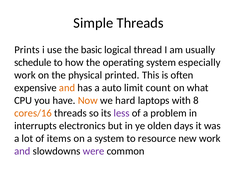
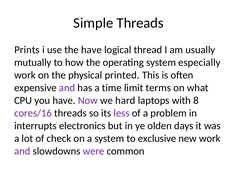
the basic: basic -> have (91, 50)
schedule: schedule -> mutually (33, 62)
and colour: orange -> purple (67, 88)
auto: auto -> time (112, 88)
count: count -> terms (158, 88)
Now colour: orange -> purple (88, 100)
cores/16 colour: orange -> purple (33, 113)
items: items -> check (59, 138)
resource: resource -> exclusive (157, 138)
